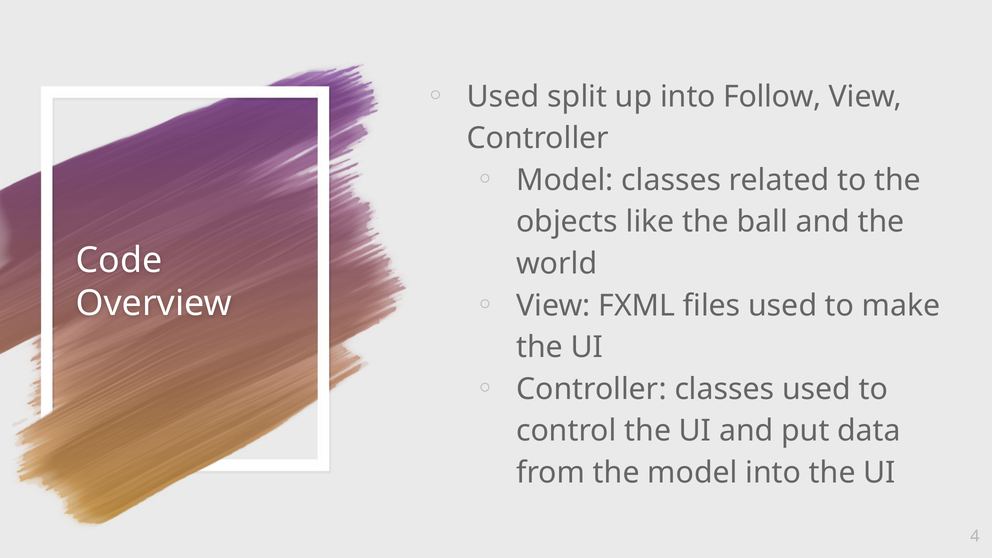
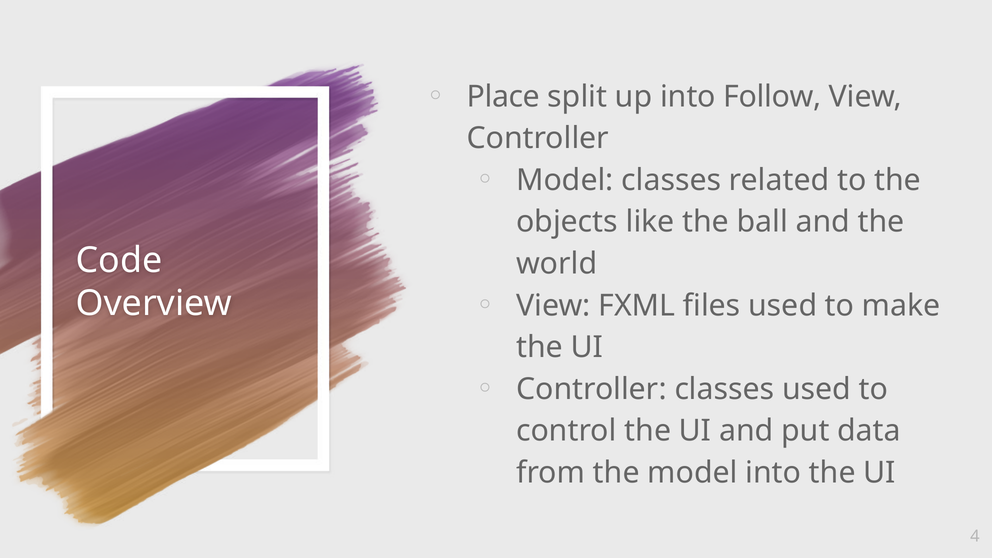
Used: Used -> Place (503, 97)
